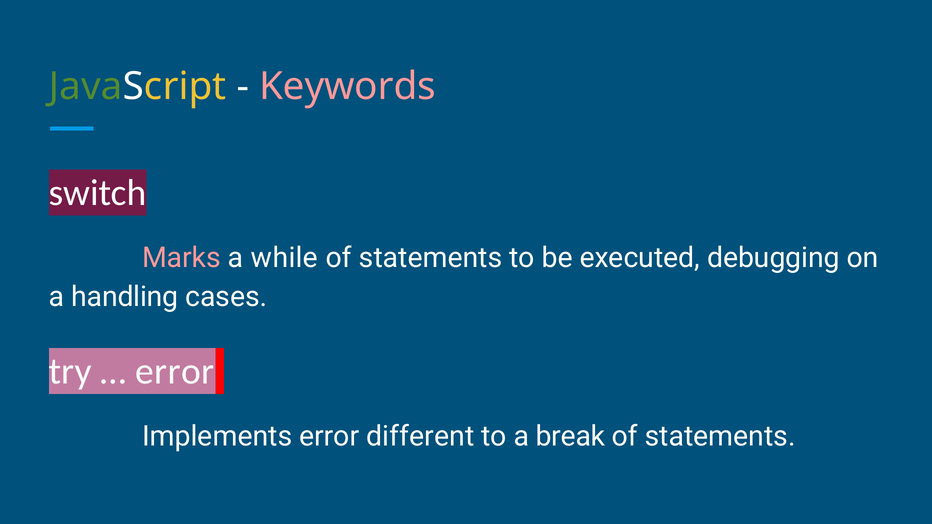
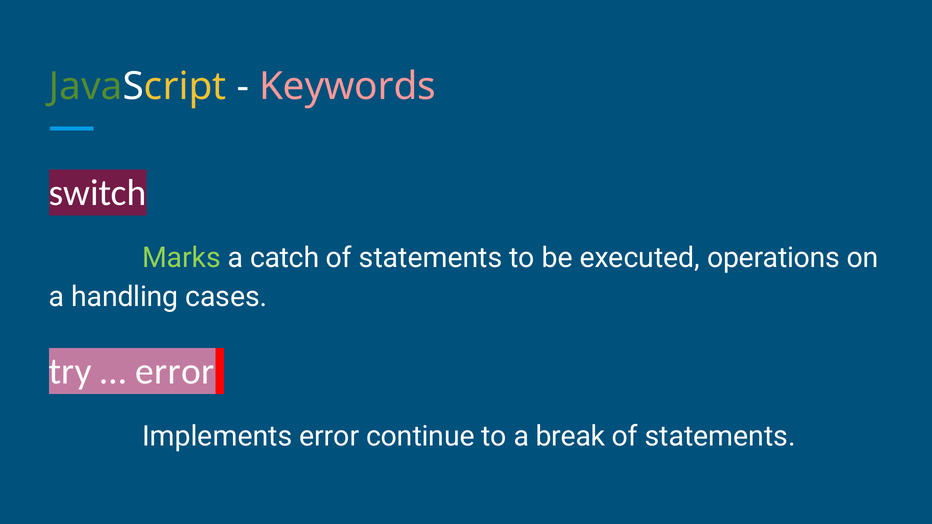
Marks colour: pink -> light green (182, 258)
while: while -> catch (285, 258)
debugging: debugging -> operations (774, 258)
different: different -> continue (420, 436)
